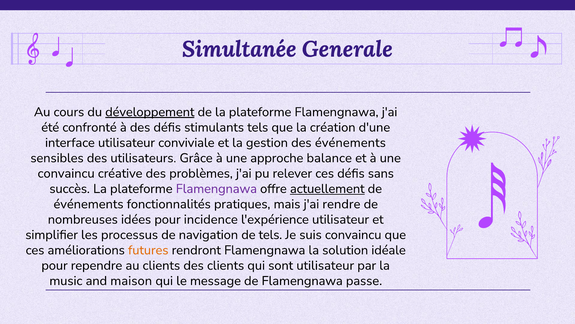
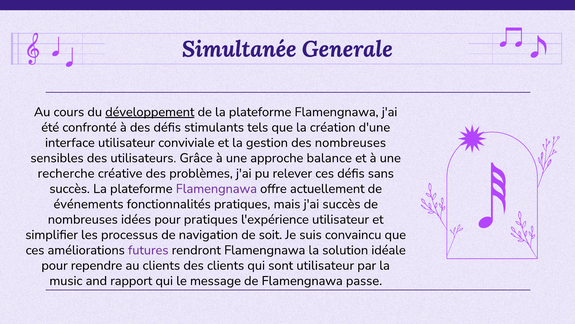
des événements: événements -> nombreuses (350, 142)
convaincu: convaincu -> recherche (66, 173)
actuellement underline: present -> none (327, 188)
j'ai rendre: rendre -> succès (341, 204)
pour incidence: incidence -> pratiques (211, 219)
de tels: tels -> soit (270, 234)
futures colour: orange -> purple (148, 250)
maison: maison -> rapport (131, 280)
